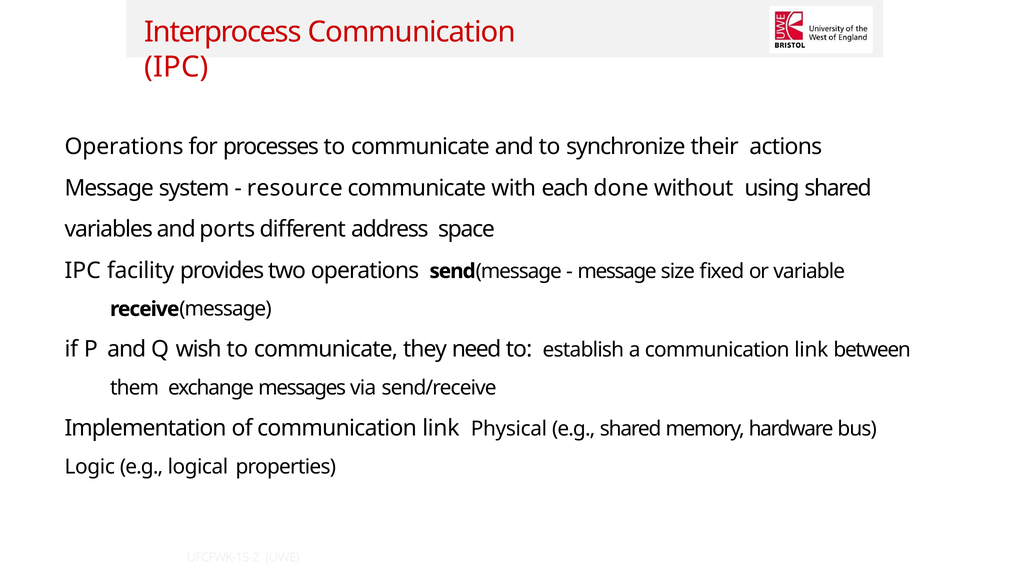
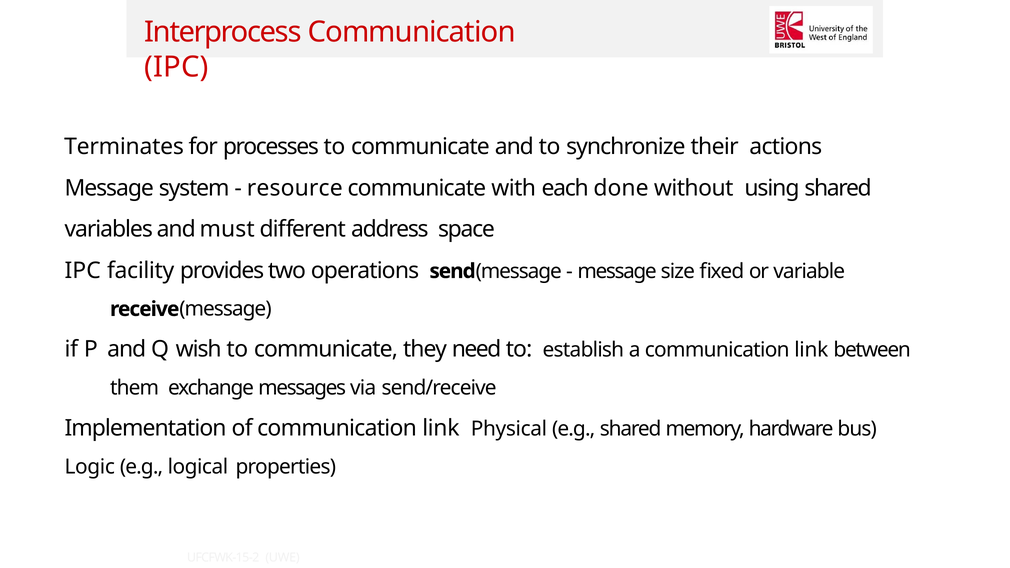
Operations: Operations -> Terminates (124, 147)
ports: ports -> must (227, 229)
